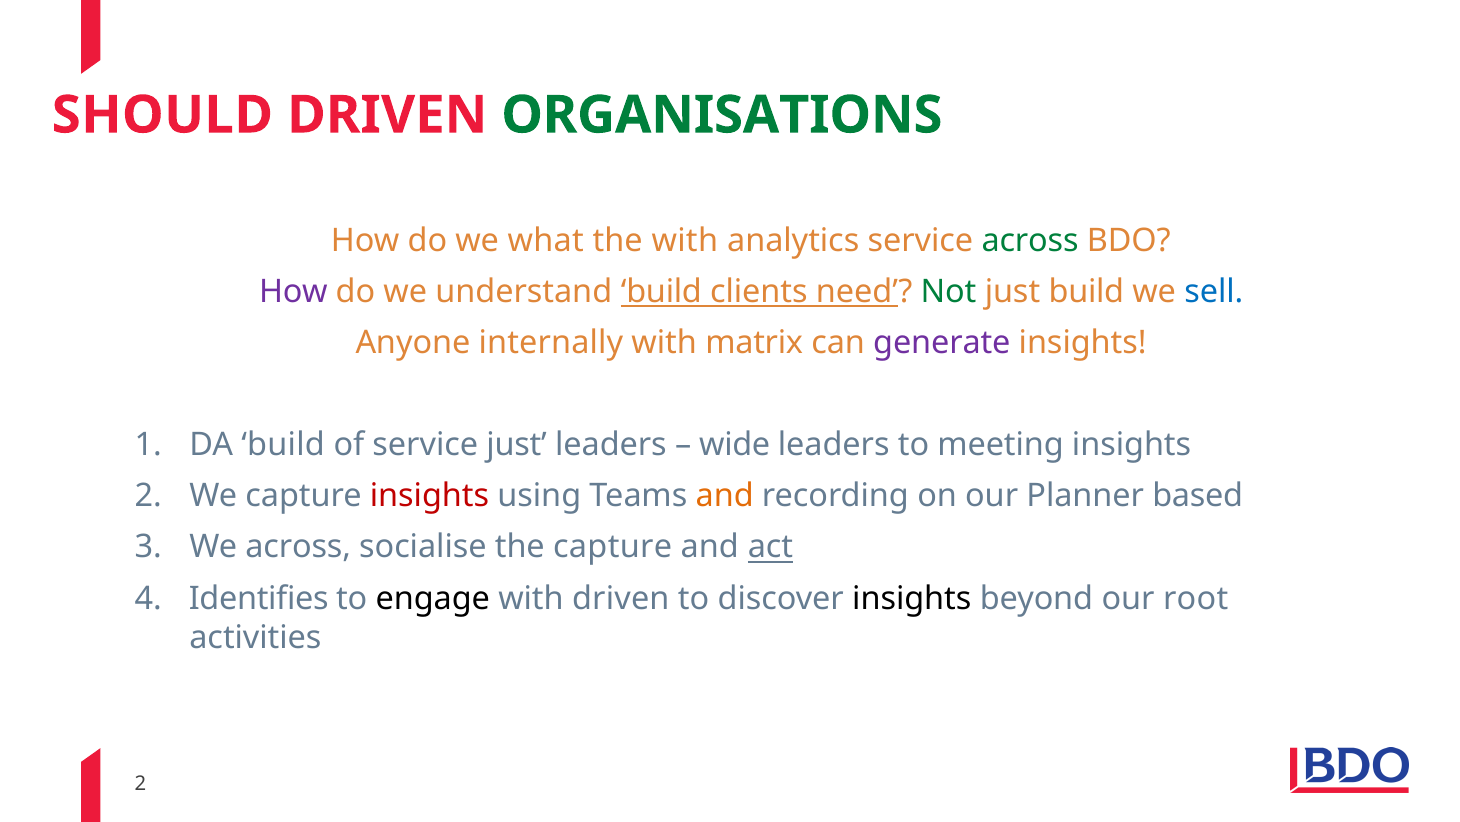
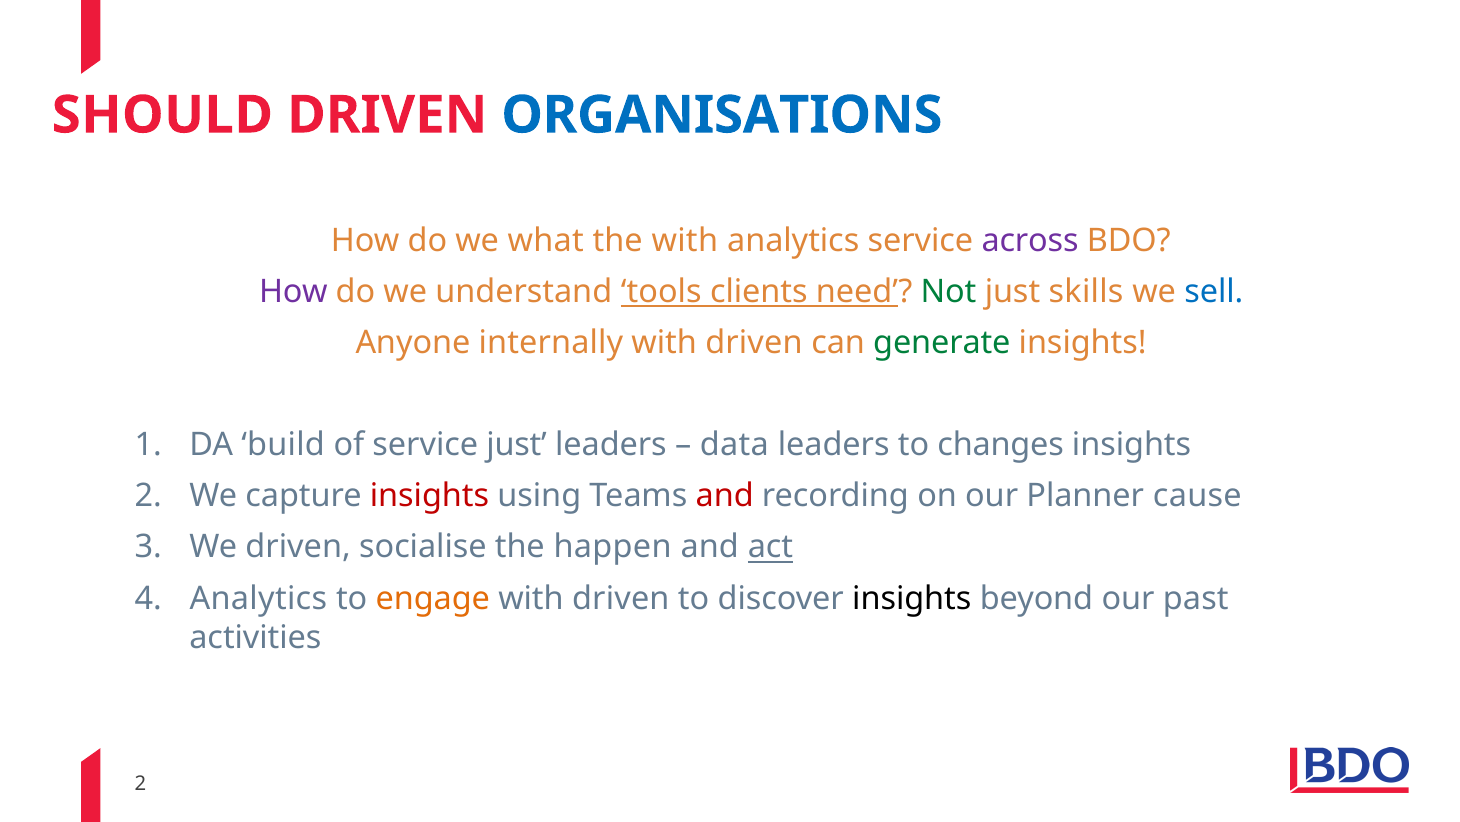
ORGANISATIONS colour: green -> blue (722, 115)
across colour: green -> purple (1030, 240)
understand build: build -> tools (661, 291)
just build: build -> skills (1086, 291)
matrix: matrix -> driven (754, 342)
generate colour: purple -> green (942, 342)
wide: wide -> data (734, 445)
meeting: meeting -> changes (1001, 445)
and colour: orange -> red (725, 496)
based: based -> cause (1197, 496)
We across: across -> driven (298, 547)
the capture: capture -> happen (613, 547)
Identifies: Identifies -> Analytics (258, 598)
engage colour: black -> orange (433, 598)
root: root -> past (1196, 598)
